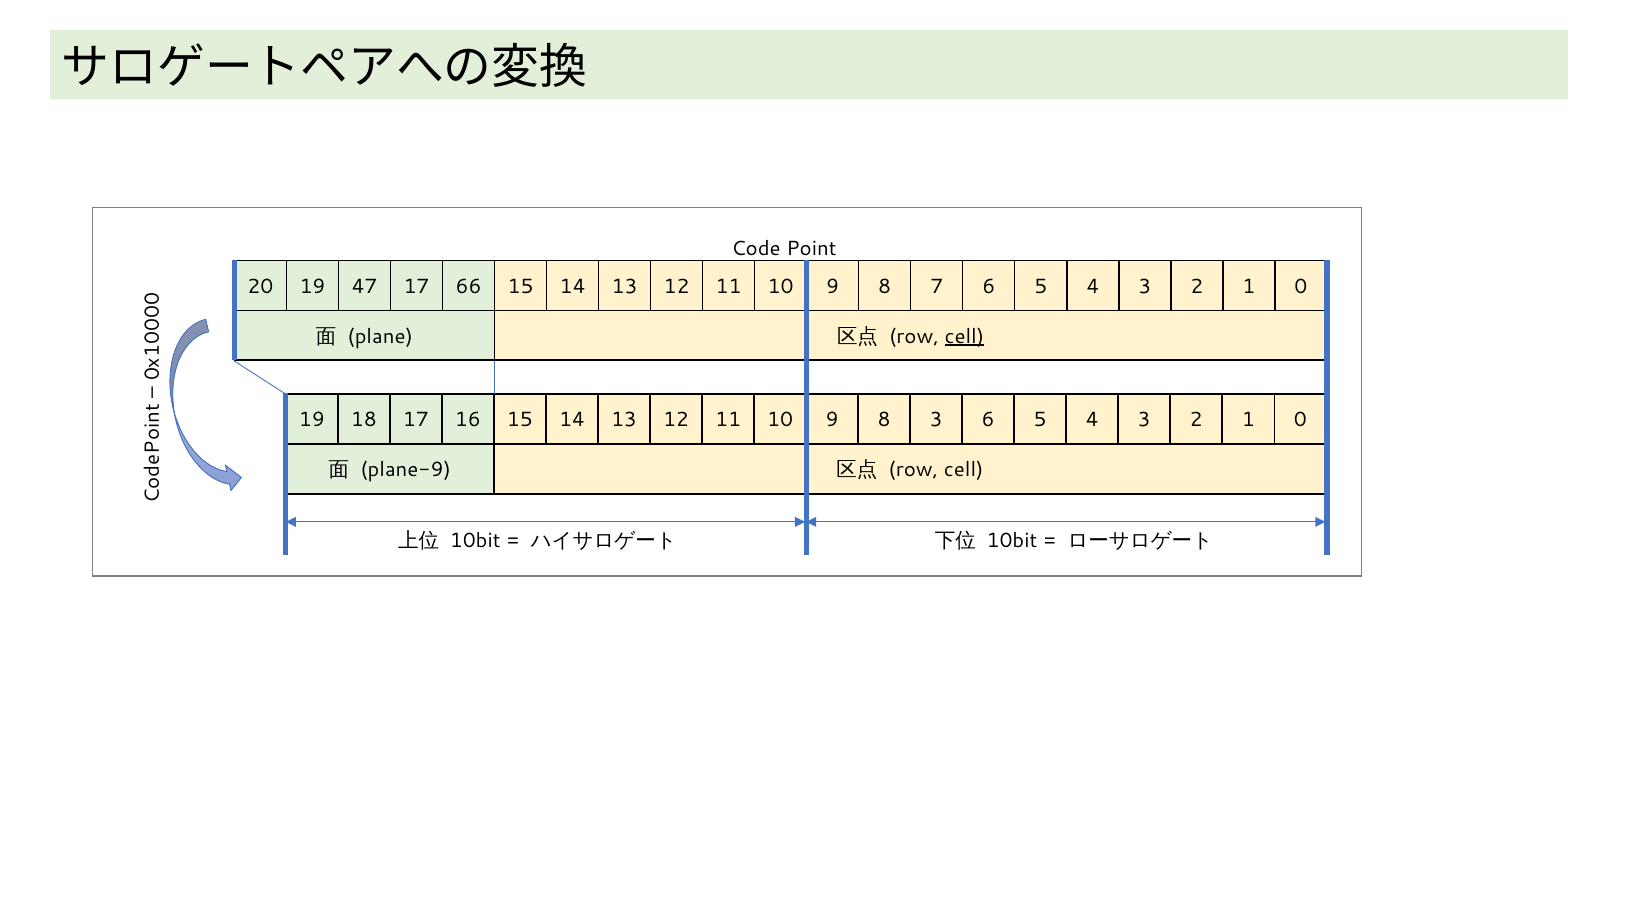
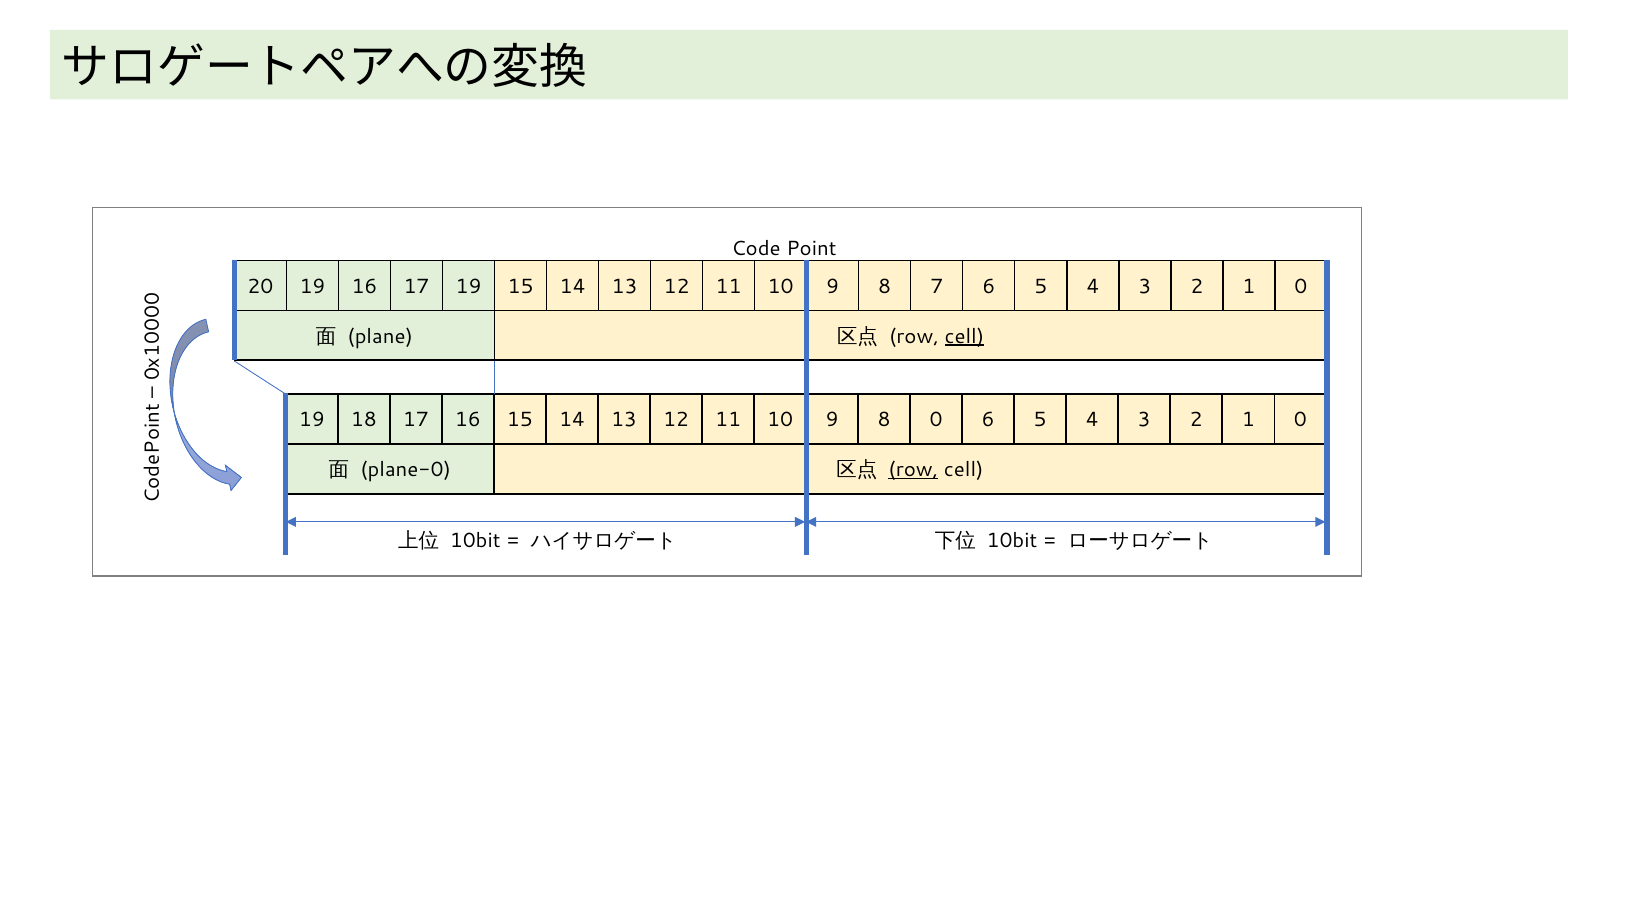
19 47: 47 -> 16 (365, 286)
17 66: 66 -> 19 (469, 286)
8 3: 3 -> 0 (936, 420)
plane-9: plane-9 -> plane-0 (406, 470)
row underline: none -> present (913, 470)
